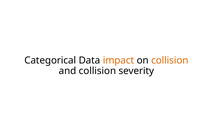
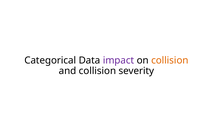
impact colour: orange -> purple (118, 60)
